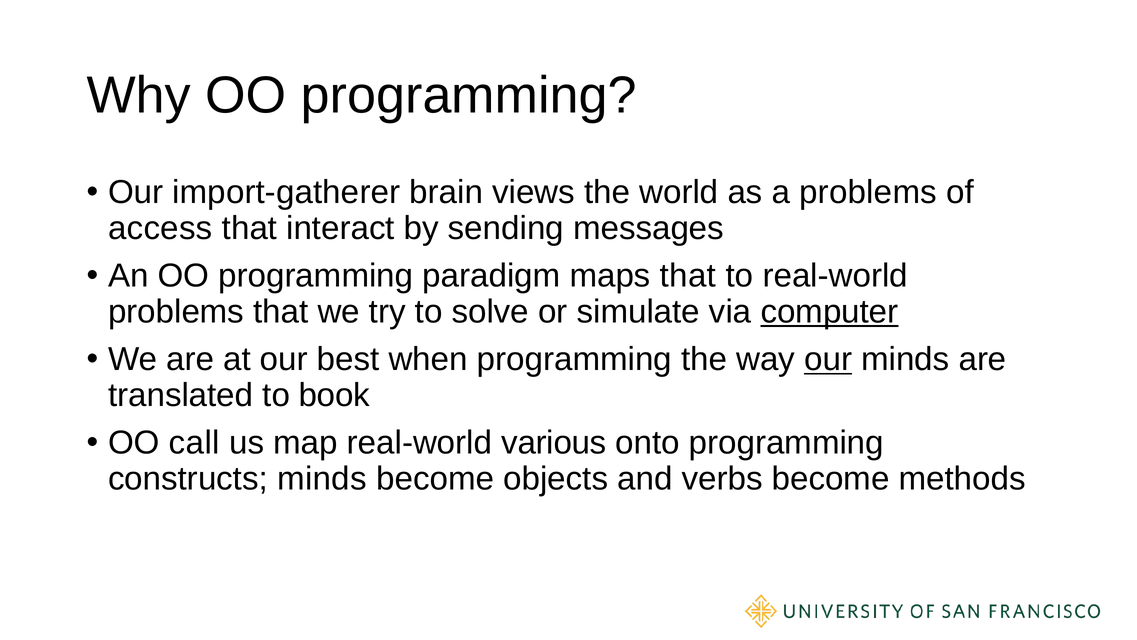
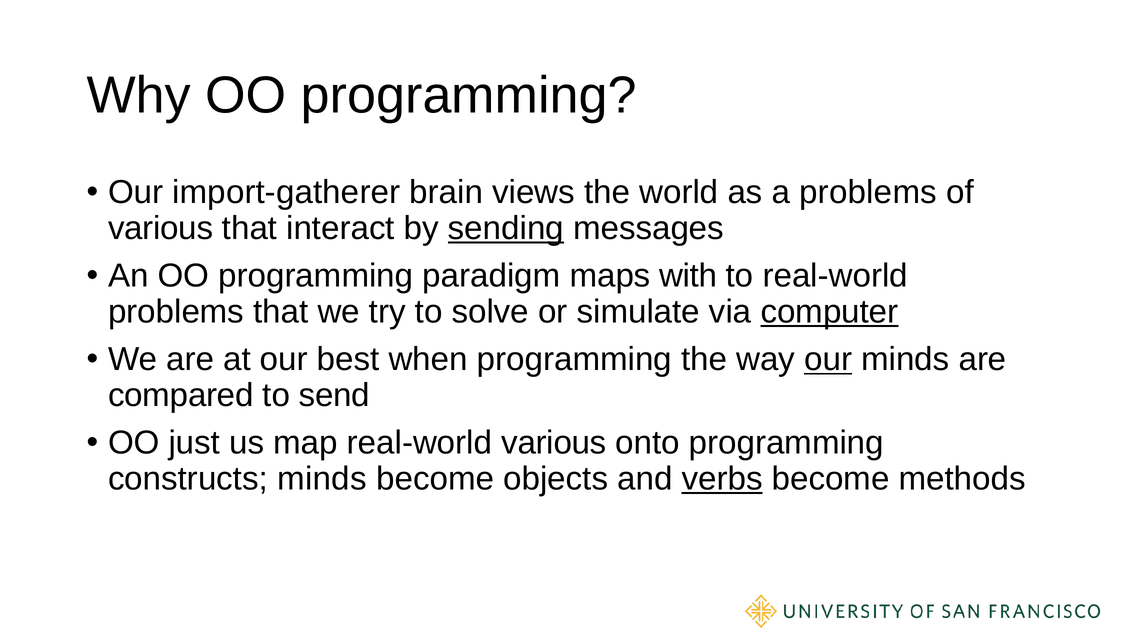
access: access -> various (161, 228)
sending underline: none -> present (506, 228)
maps that: that -> with (688, 276)
translated: translated -> compared (181, 395)
book: book -> send (334, 395)
call: call -> just (194, 443)
verbs underline: none -> present (722, 479)
